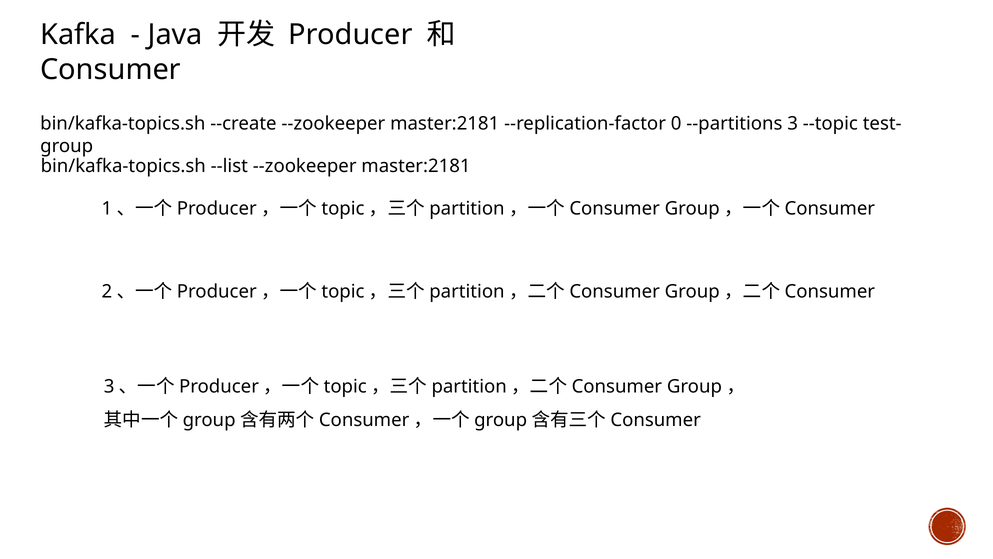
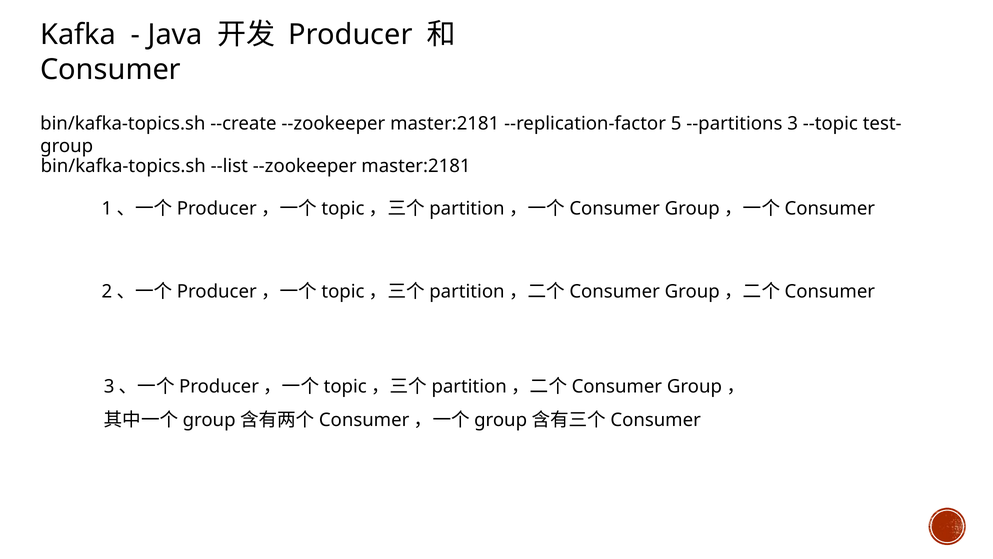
0: 0 -> 5 (676, 124)
